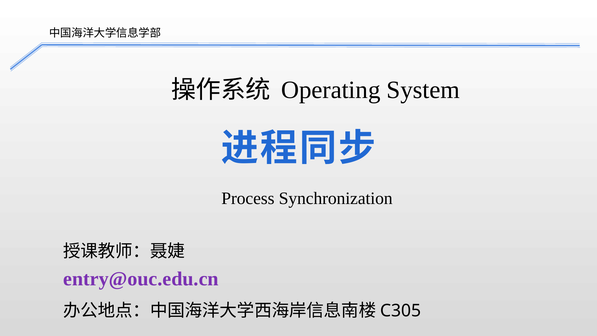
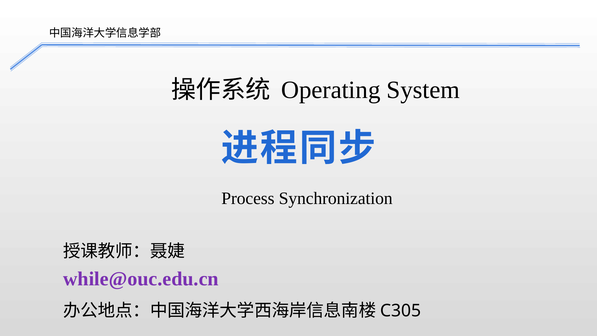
entry@ouc.edu.cn: entry@ouc.edu.cn -> while@ouc.edu.cn (141, 279)
